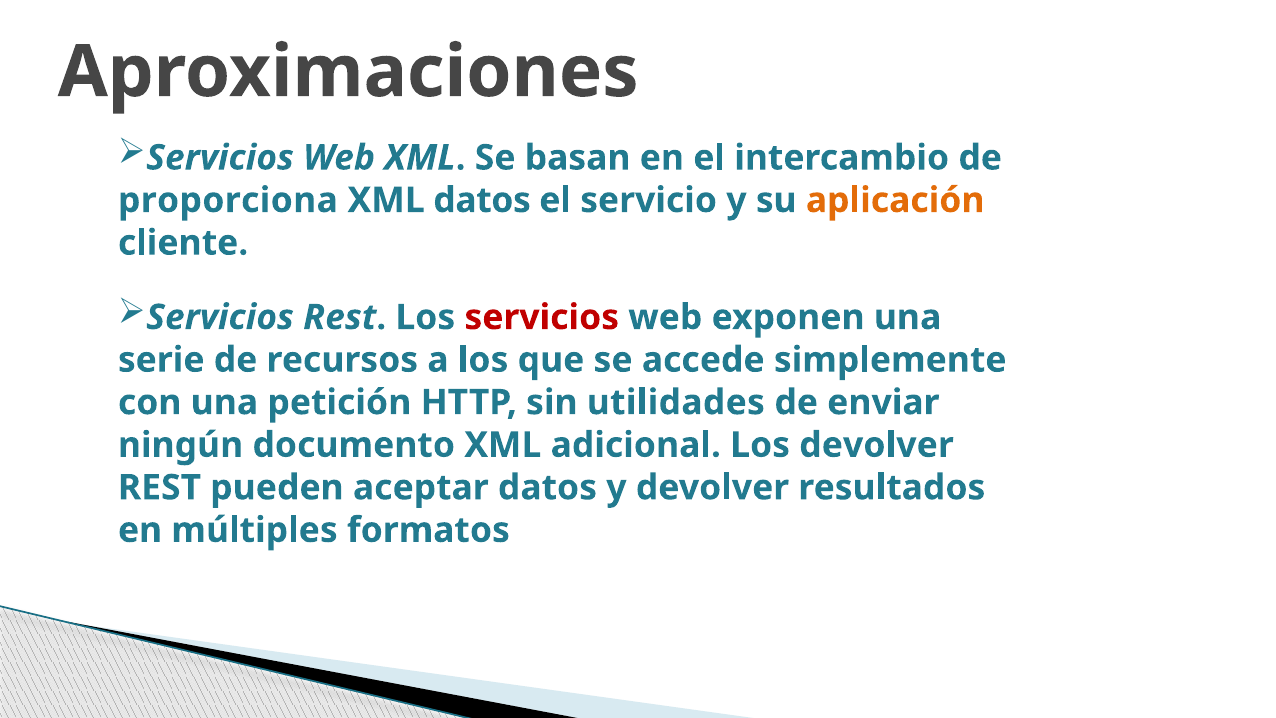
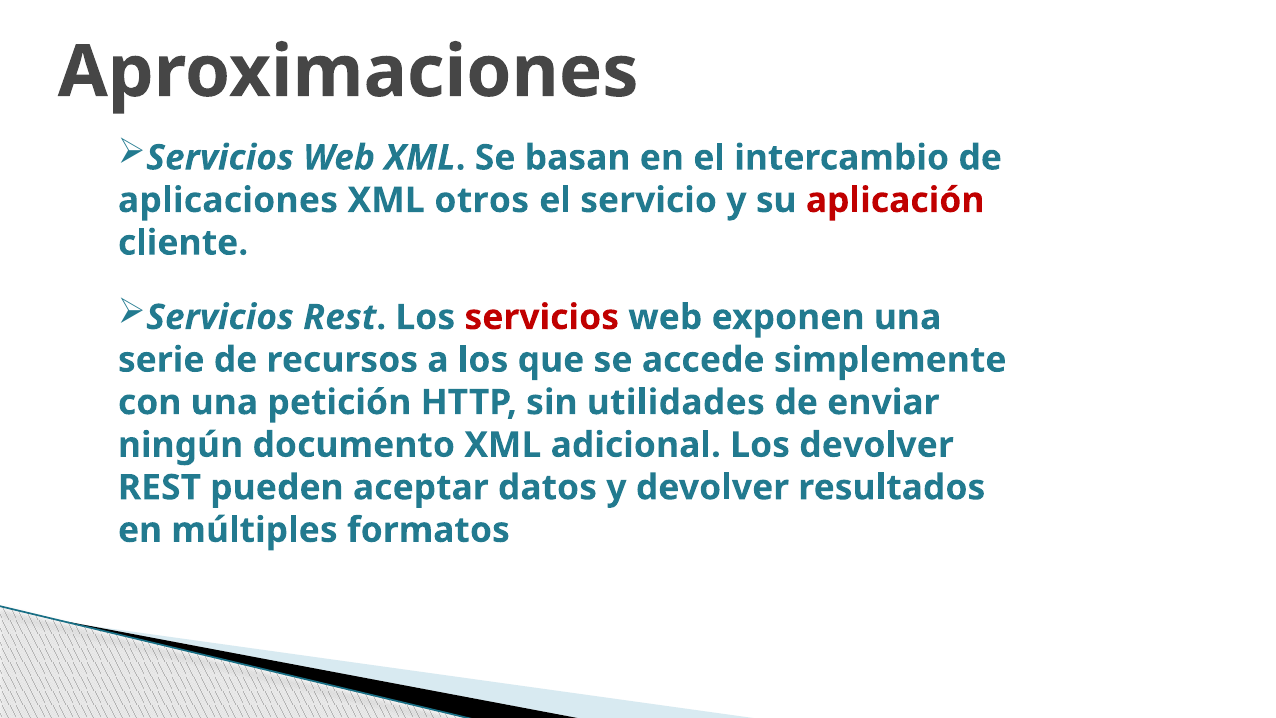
proporciona: proporciona -> aplicaciones (228, 200)
XML datos: datos -> otros (482, 200)
aplicación colour: orange -> red (895, 200)
